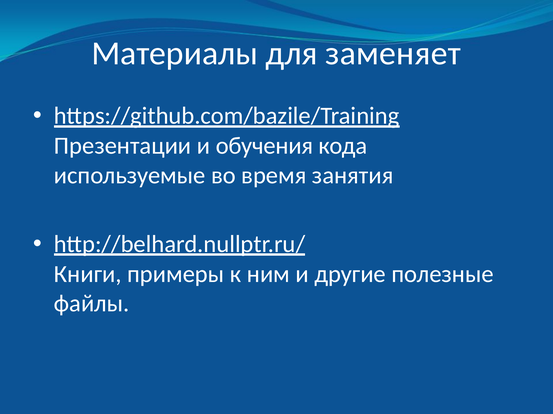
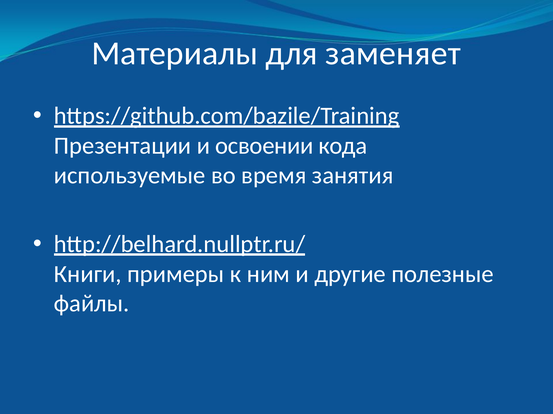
обучения: обучения -> освоении (264, 146)
